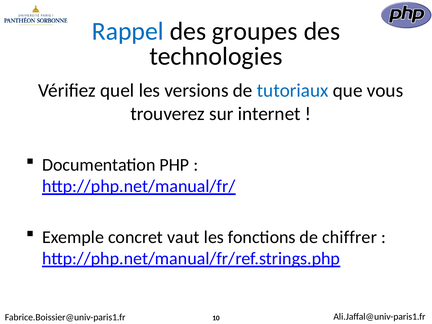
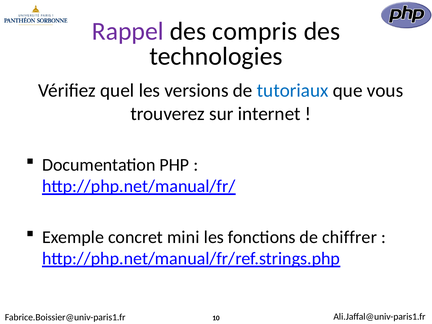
Rappel colour: blue -> purple (128, 31)
groupes: groupes -> compris (255, 31)
vaut: vaut -> mini (183, 237)
